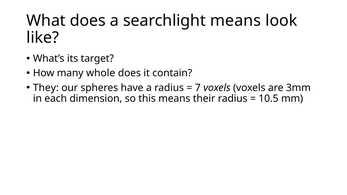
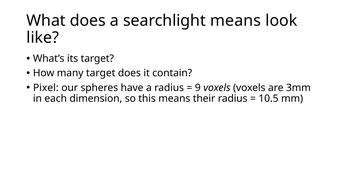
many whole: whole -> target (101, 73)
They: They -> Pixel (46, 88)
7: 7 -> 9 (198, 88)
